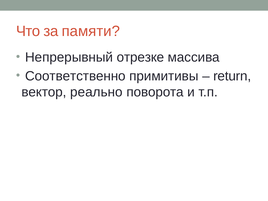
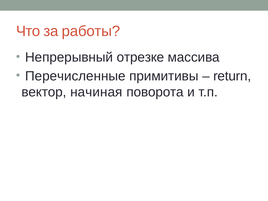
памяти: памяти -> работы (91, 31)
Соответственно: Соответственно -> Перечисленные (75, 76)
реально: реально -> начиная (96, 92)
